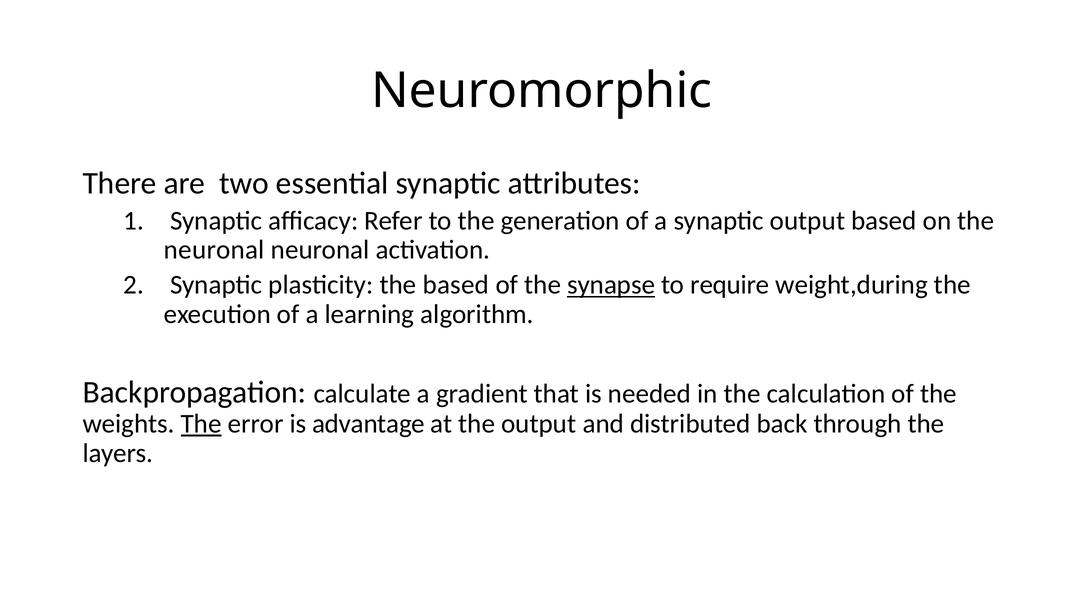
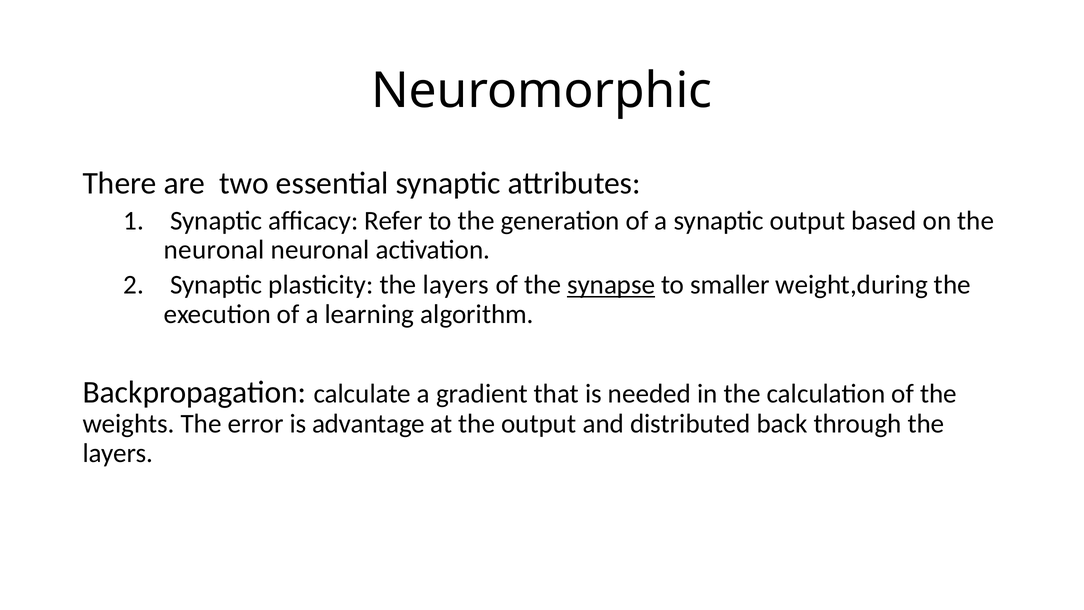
plasticity the based: based -> layers (456, 285)
require: require -> smaller (730, 285)
The underline: present -> none (201, 424)
